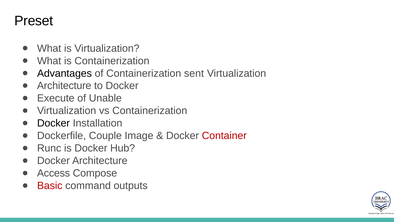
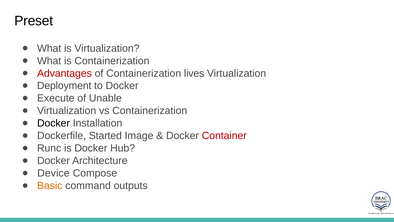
Advantages colour: black -> red (64, 73)
sent: sent -> lives (194, 73)
Architecture: Architecture -> Deployment (64, 86)
Couple: Couple -> Started (105, 136)
Access: Access -> Device (53, 173)
Basic colour: red -> orange (50, 185)
